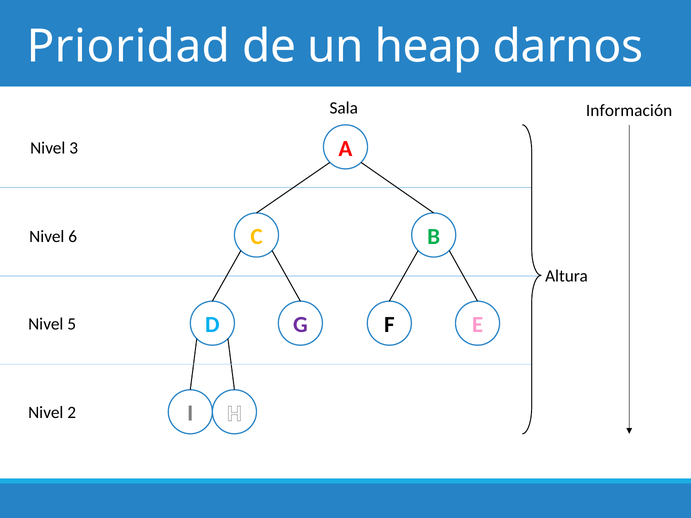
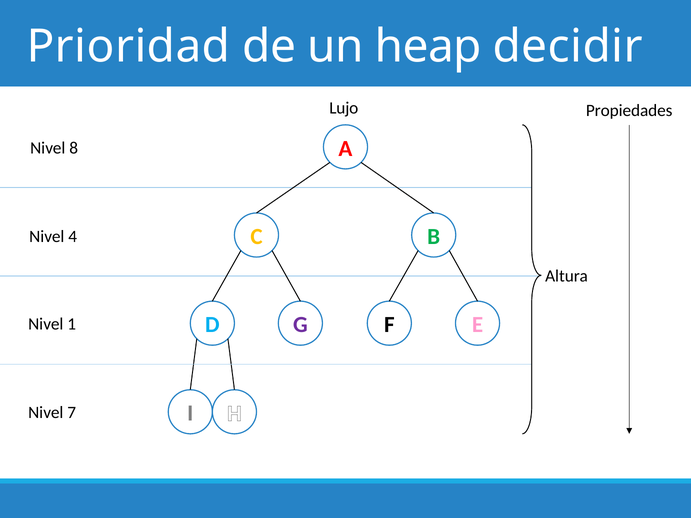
darnos: darnos -> decidir (568, 46)
Sala: Sala -> Lujo (344, 108)
Información: Información -> Propiedades (629, 111)
3: 3 -> 8 (74, 148)
6: 6 -> 4 (73, 237)
5: 5 -> 1 (72, 324)
2: 2 -> 7 (72, 413)
